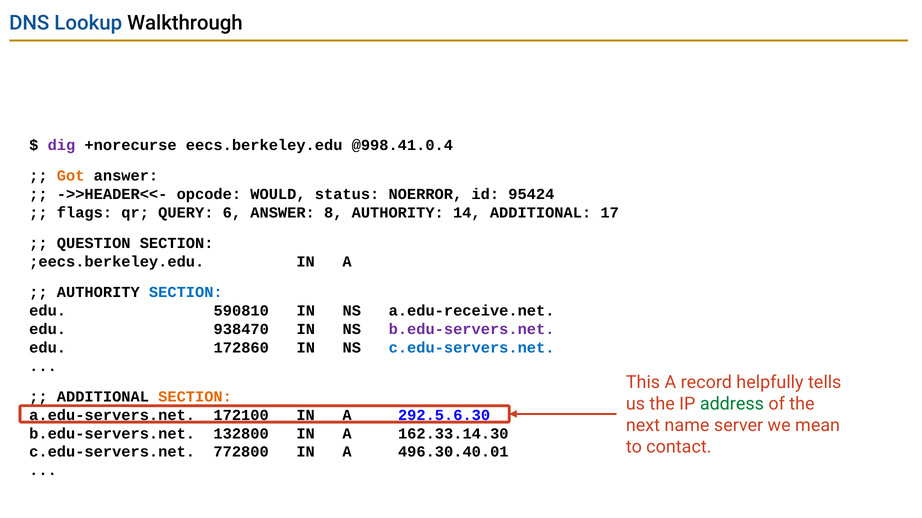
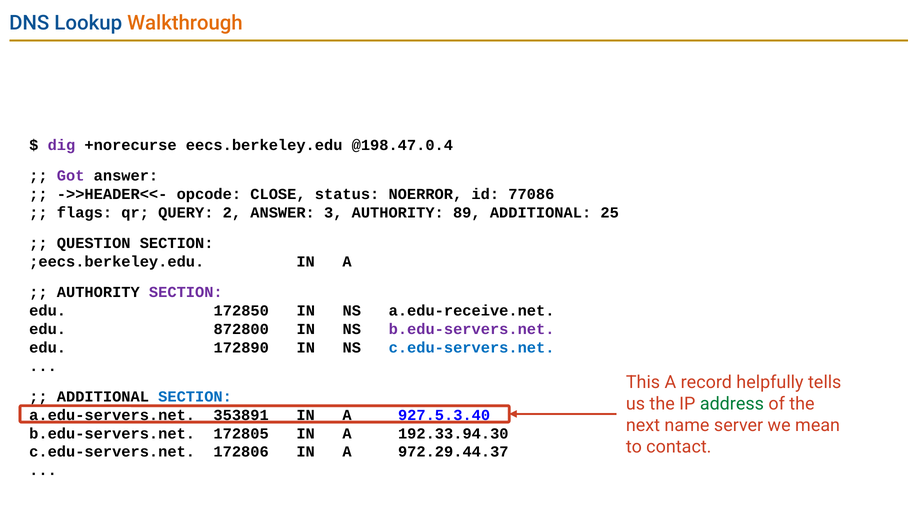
Walkthrough colour: black -> orange (185, 23)
@998.41.0.4: @998.41.0.4 -> @198.47.0.4 (402, 145)
Got colour: orange -> purple (71, 176)
WOULD: WOULD -> CLOSE (278, 194)
95424: 95424 -> 77086 (531, 194)
6: 6 -> 2 (232, 213)
8: 8 -> 3 (333, 213)
14: 14 -> 89 (467, 213)
17: 17 -> 25 (610, 213)
SECTION colour: blue -> purple (186, 293)
590810: 590810 -> 172850 (241, 311)
938470: 938470 -> 872800 (241, 330)
172860: 172860 -> 172890 (241, 348)
SECTION colour: orange -> blue (195, 397)
172100: 172100 -> 353891 (241, 416)
292.5.6.30: 292.5.6.30 -> 927.5.3.40 (444, 416)
132800: 132800 -> 172805 (241, 434)
162.33.14.30: 162.33.14.30 -> 192.33.94.30 (453, 434)
772800: 772800 -> 172806 (241, 452)
496.30.40.01: 496.30.40.01 -> 972.29.44.37 (453, 452)
